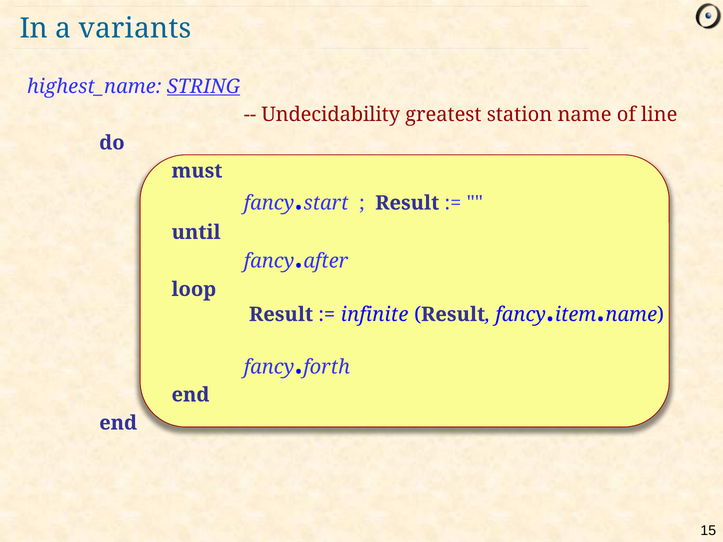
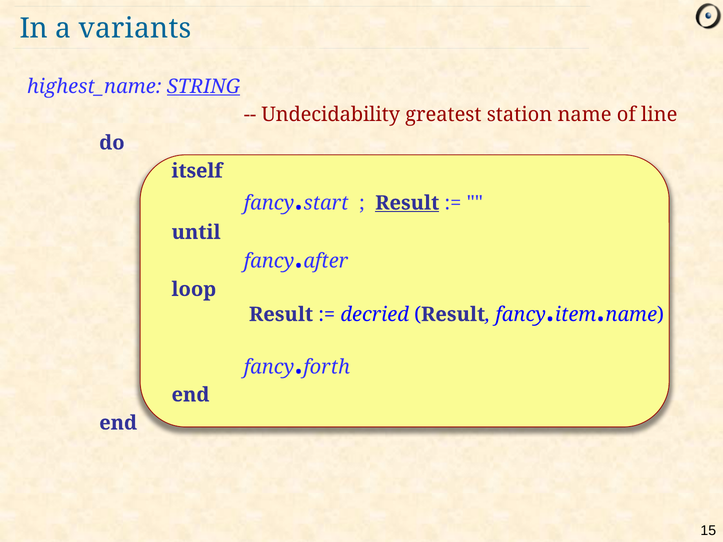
must: must -> itself (197, 171)
Result underline: none -> present (407, 203)
infinite: infinite -> decried (375, 315)
